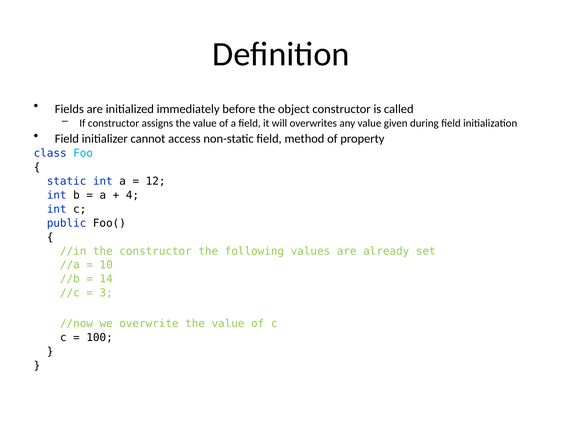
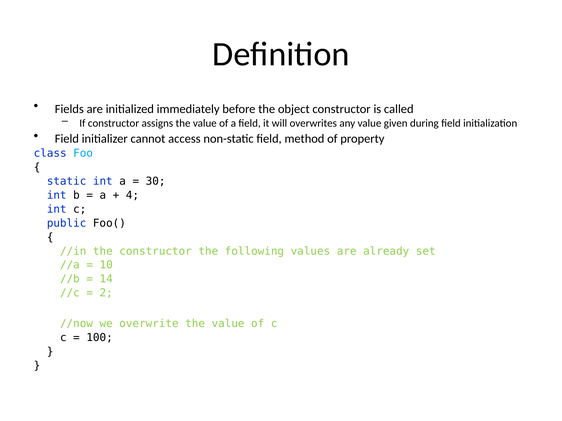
12: 12 -> 30 (156, 181)
3: 3 -> 2 (106, 293)
